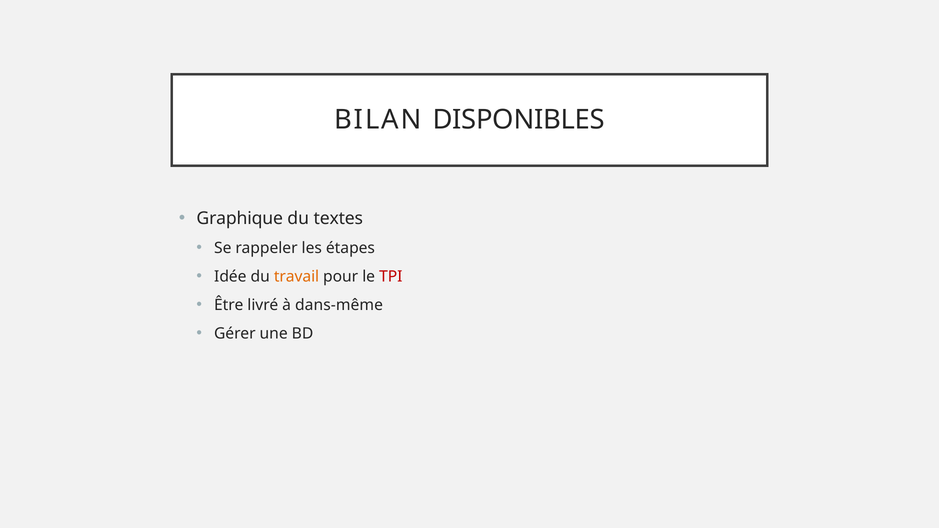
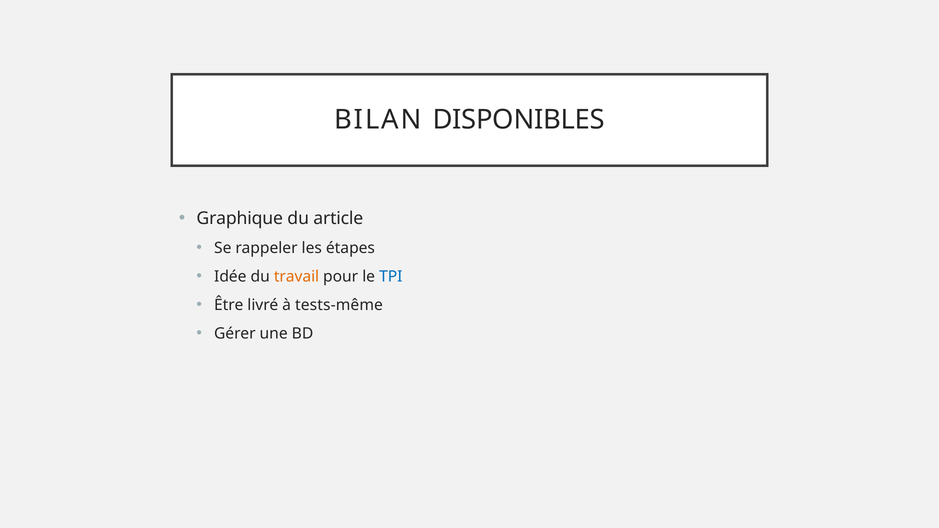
textes: textes -> article (338, 218)
TPI colour: red -> blue (391, 277)
dans-même: dans-même -> tests-même (339, 305)
